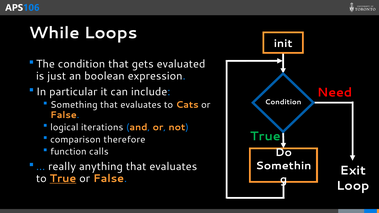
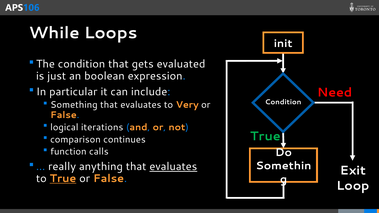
Cats: Cats -> Very (187, 105)
therefore: therefore -> continues (124, 140)
evaluates underline: none -> present (173, 167)
